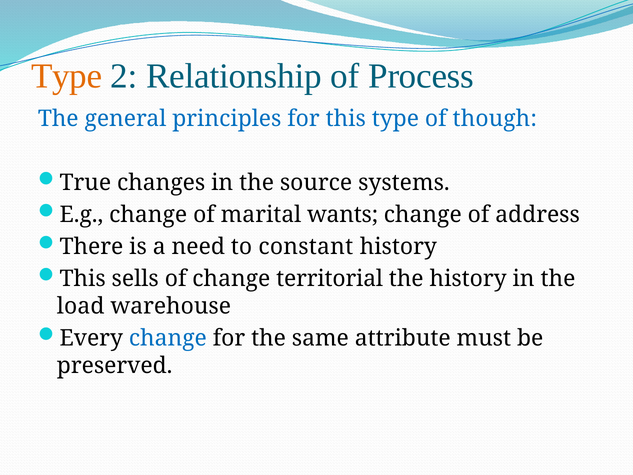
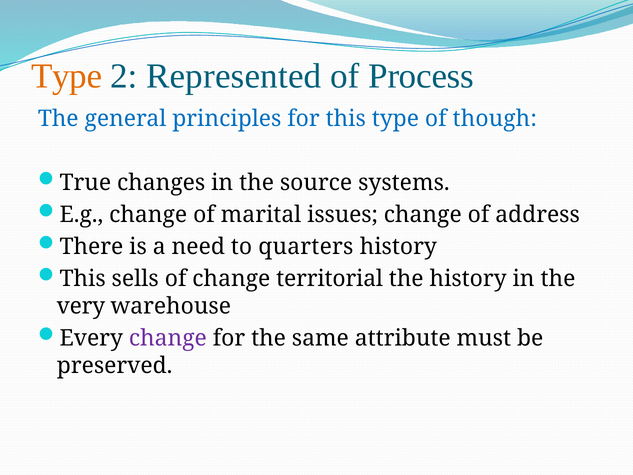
Relationship: Relationship -> Represented (234, 76)
wants: wants -> issues (343, 215)
constant: constant -> quarters (306, 247)
load: load -> very (81, 306)
change colour: blue -> purple (168, 338)
